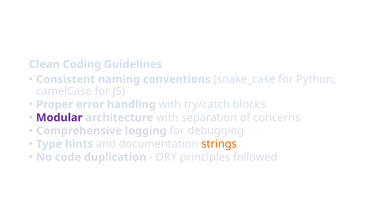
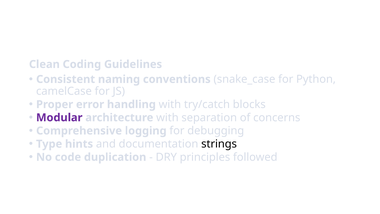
strings colour: orange -> black (219, 144)
